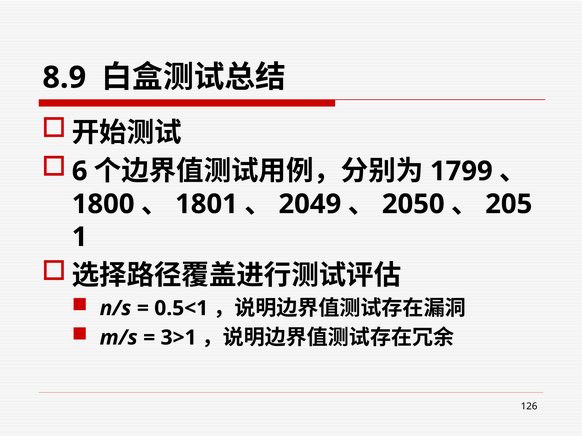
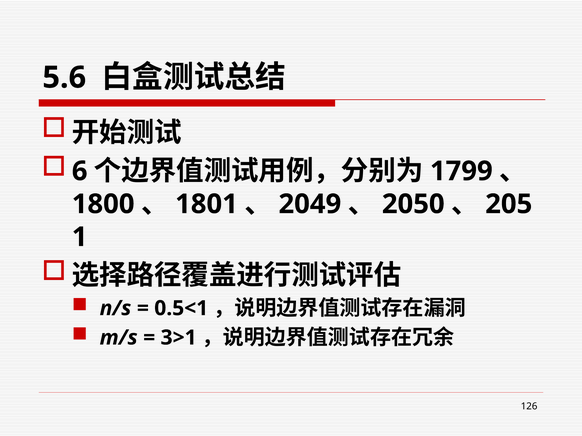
8.9: 8.9 -> 5.6 (64, 78)
